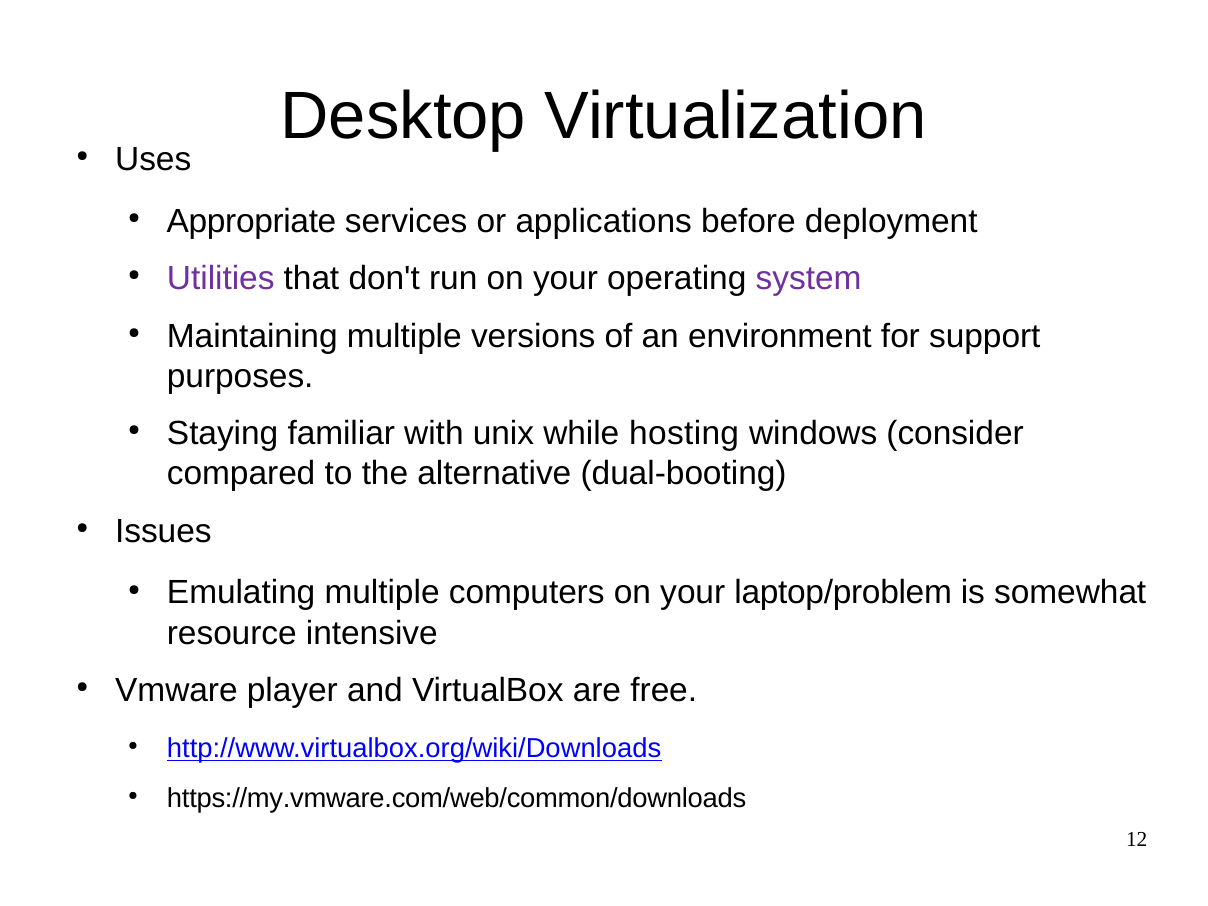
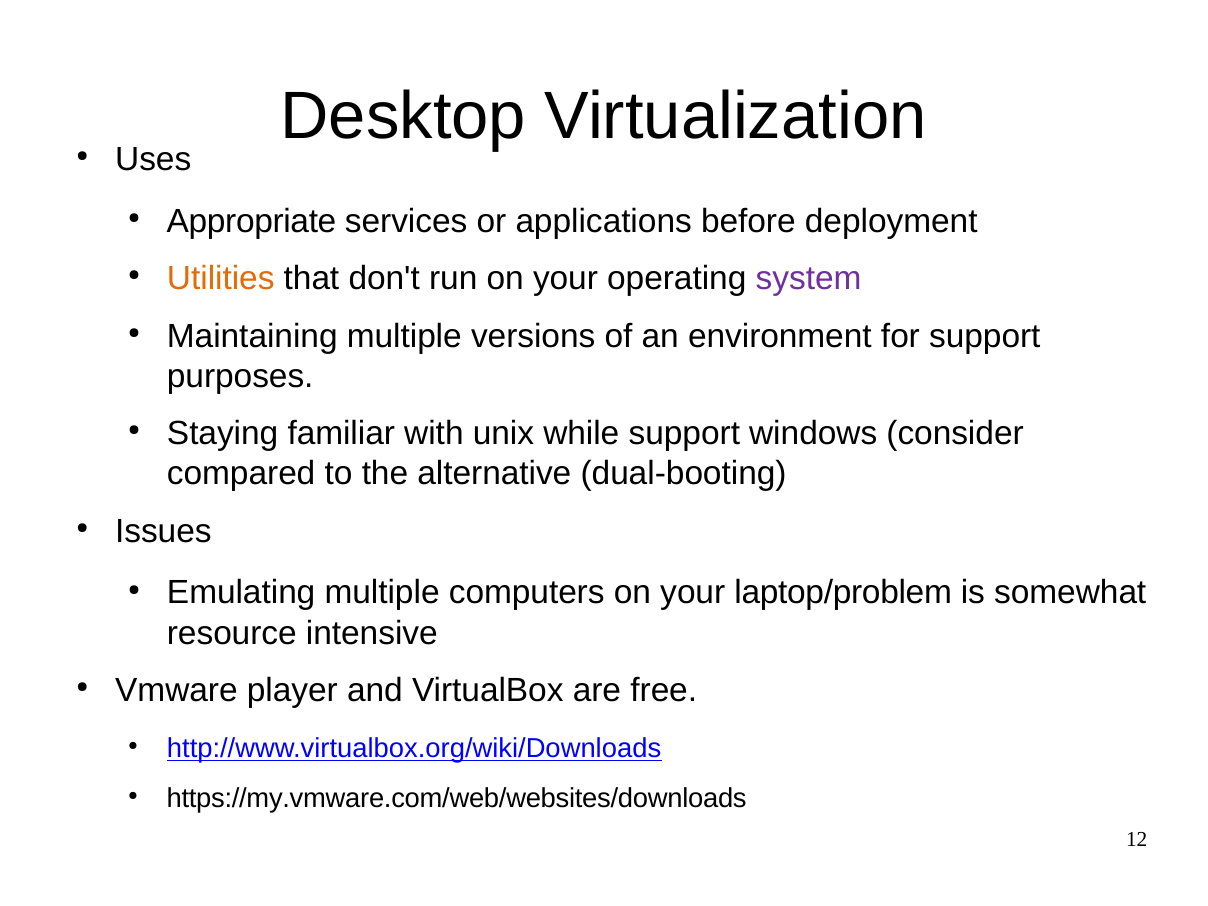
Utilities colour: purple -> orange (221, 279)
while hosting: hosting -> support (684, 434)
https://my.vmware.com/web/common/downloads: https://my.vmware.com/web/common/downloads -> https://my.vmware.com/web/websites/downloads (457, 798)
